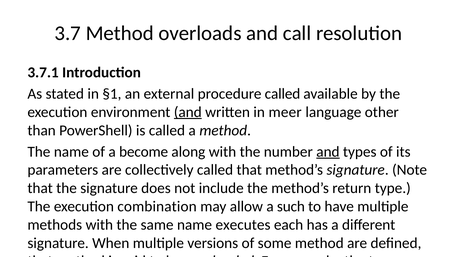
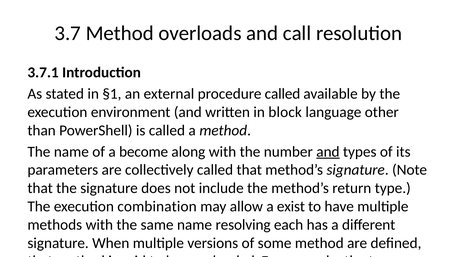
and underline: present -> none (188, 112)
meer: meer -> block (285, 112)
such: such -> exist (291, 207)
name executes: executes -> resolving (243, 225)
